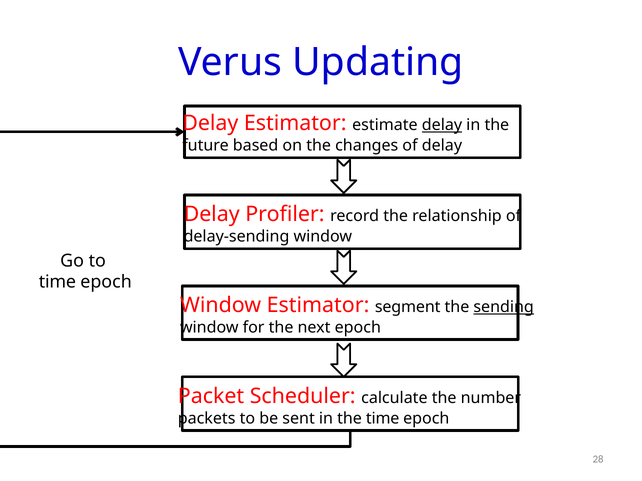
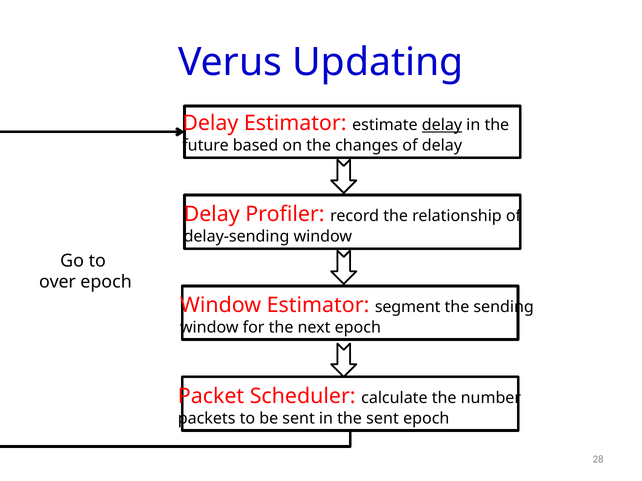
time: time -> over (57, 282)
sending underline: present -> none (504, 307)
time: time -> sent (383, 419)
